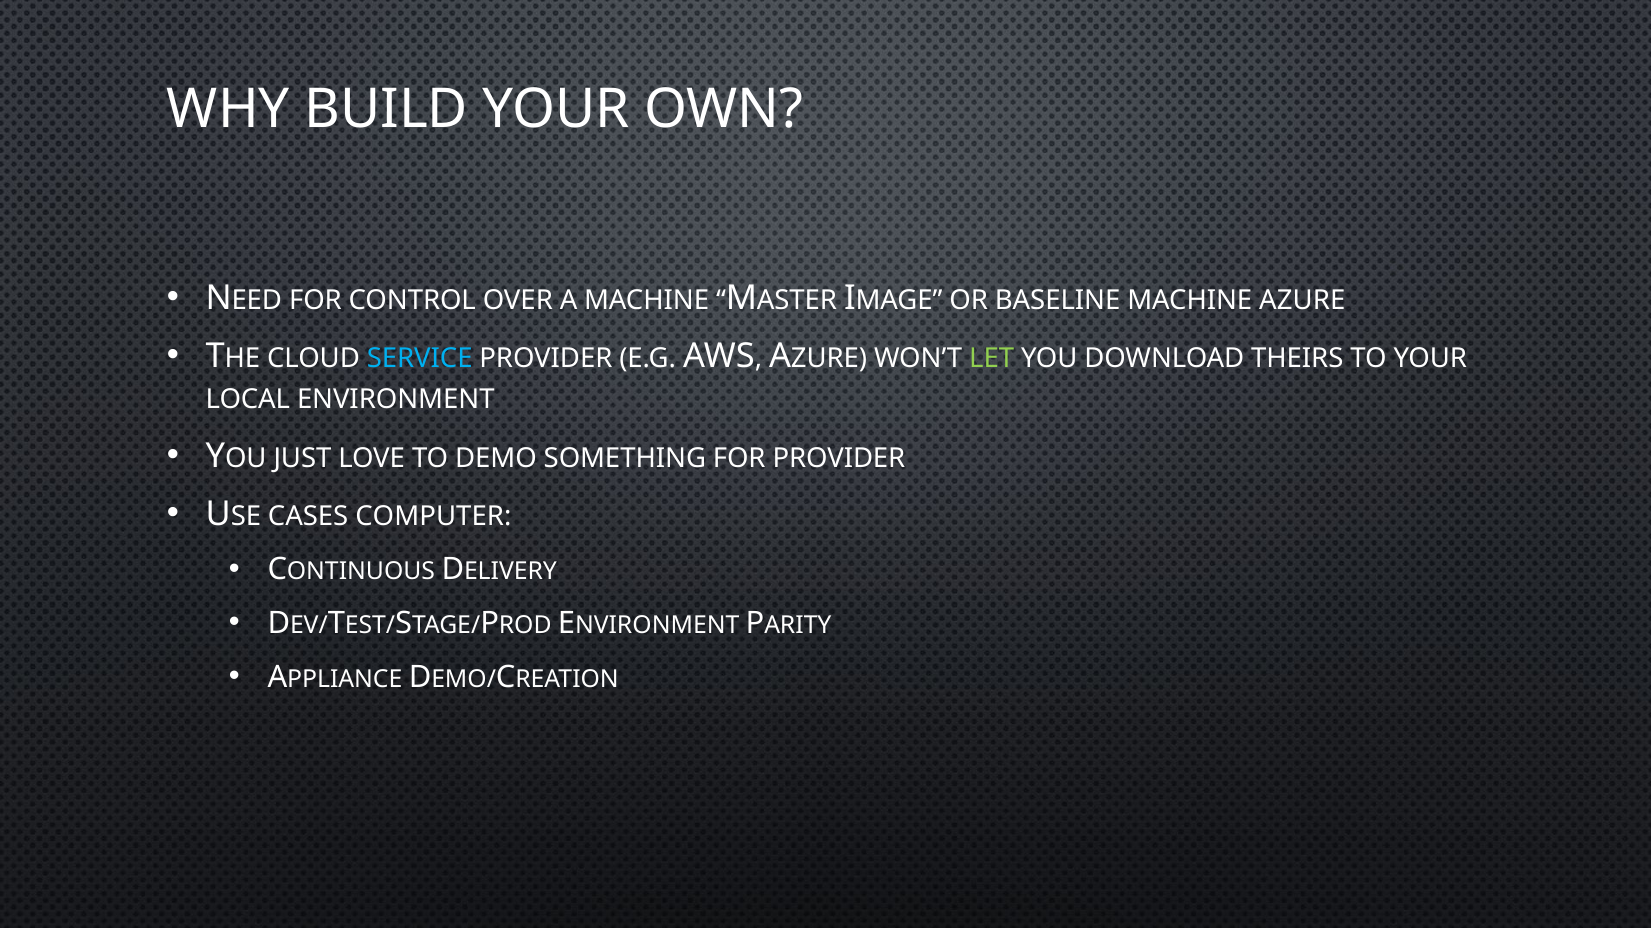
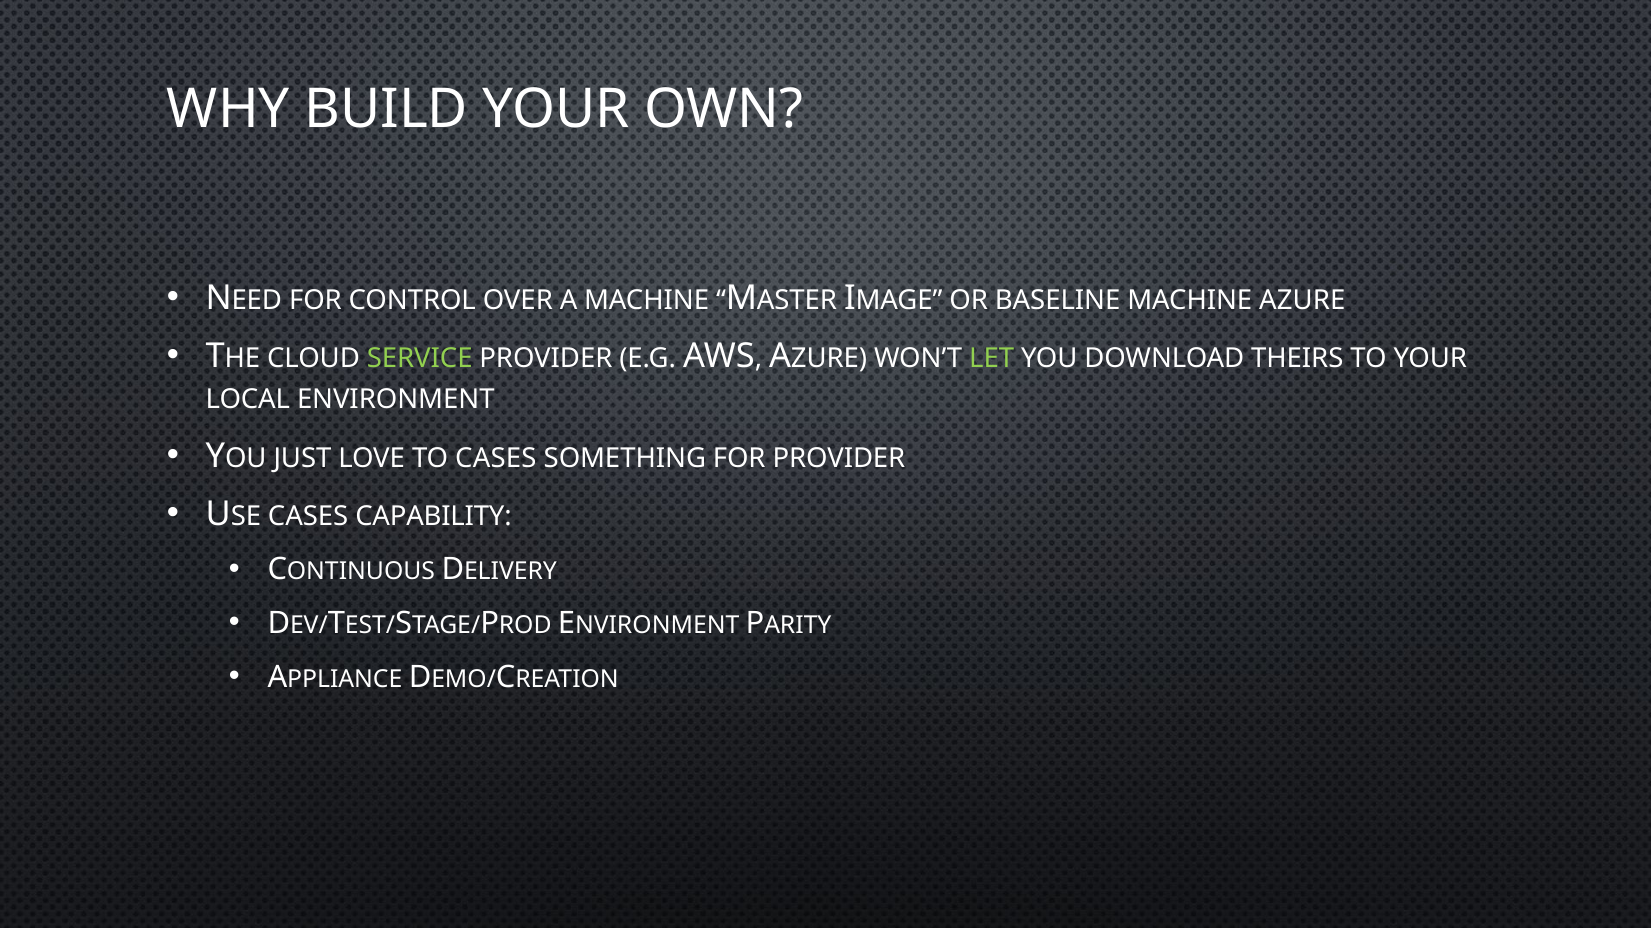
SERVICE colour: light blue -> light green (420, 359)
TO DEMO: DEMO -> CASES (496, 459)
COMPUTER: COMPUTER -> CAPABILITY (433, 517)
